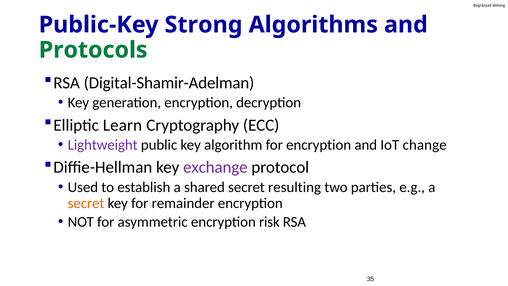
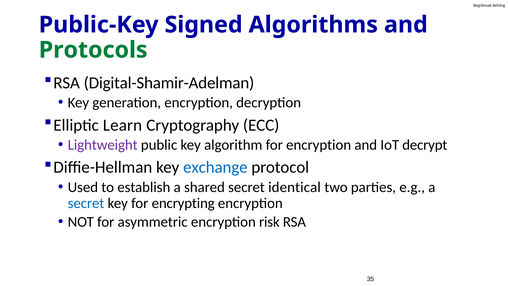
Strong: Strong -> Signed (204, 25)
change: change -> decrypt (425, 145)
exchange colour: purple -> blue (215, 167)
resulting: resulting -> identical (294, 187)
secret colour: orange -> blue (86, 203)
remainder: remainder -> encrypting (183, 203)
